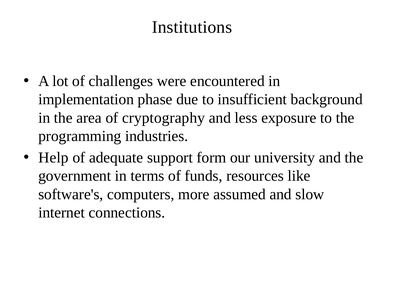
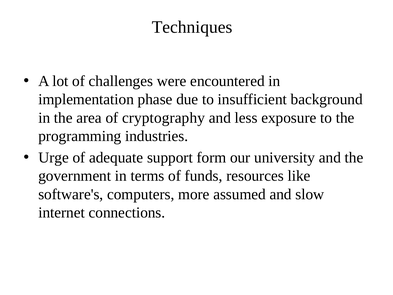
Institutions: Institutions -> Techniques (192, 27)
Help: Help -> Urge (54, 157)
